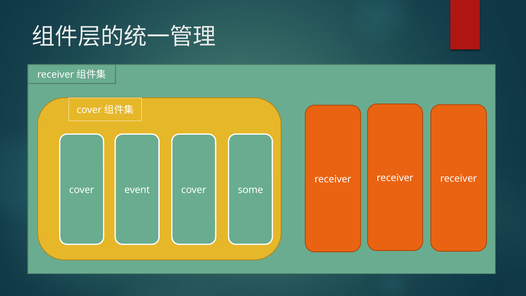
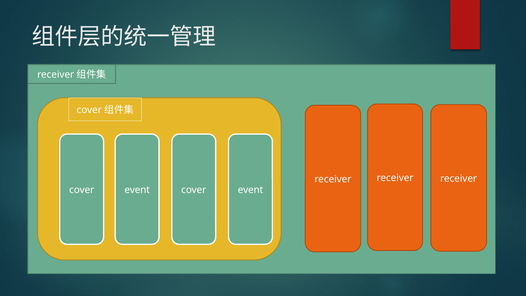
some: some -> event (250, 190)
